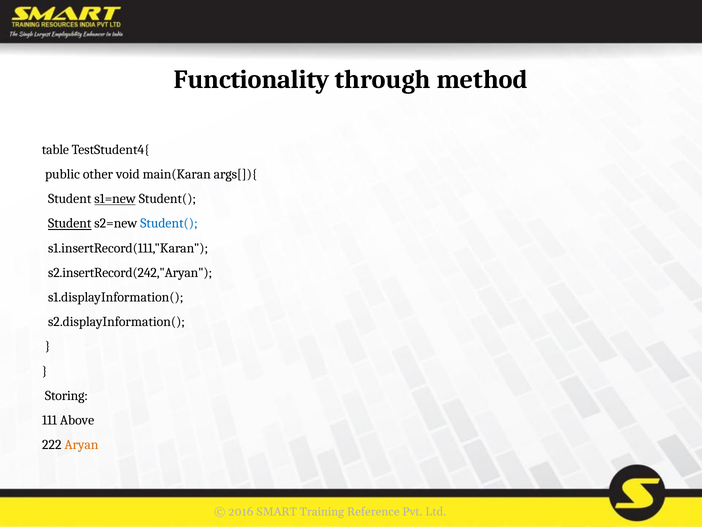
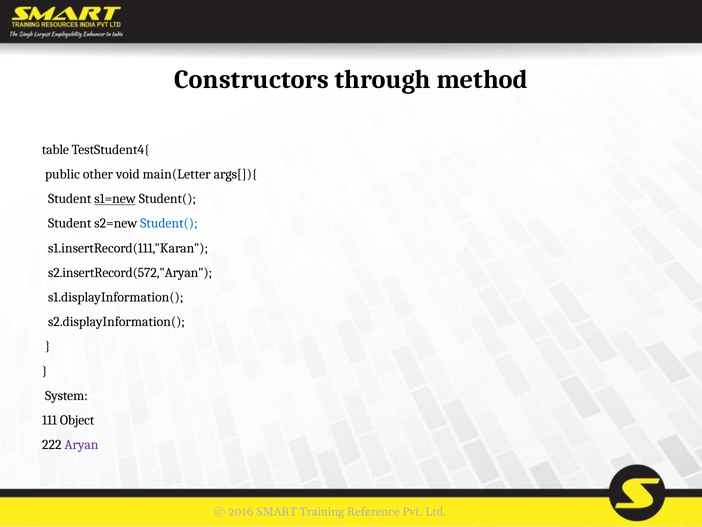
Functionality: Functionality -> Constructors (251, 80)
main(Karan: main(Karan -> main(Letter (177, 174)
Student underline: present -> none (70, 223)
s2.insertRecord(242,"Aryan: s2.insertRecord(242,"Aryan -> s2.insertRecord(572,"Aryan (130, 272)
Storing: Storing -> System (66, 395)
Above: Above -> Object (77, 420)
Aryan colour: orange -> purple (81, 444)
